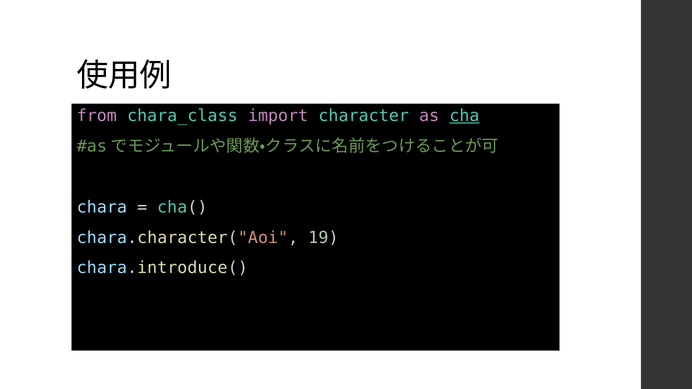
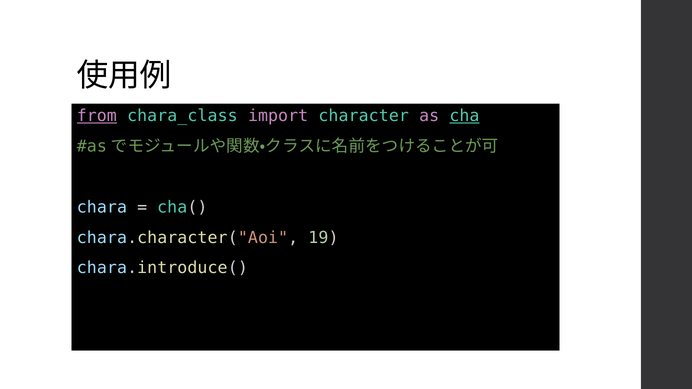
from underline: none -> present (97, 116)
